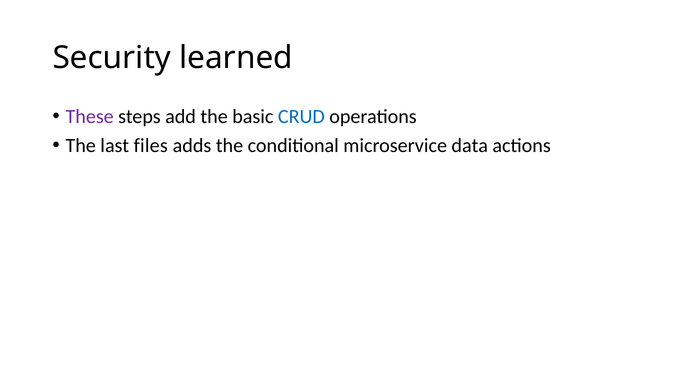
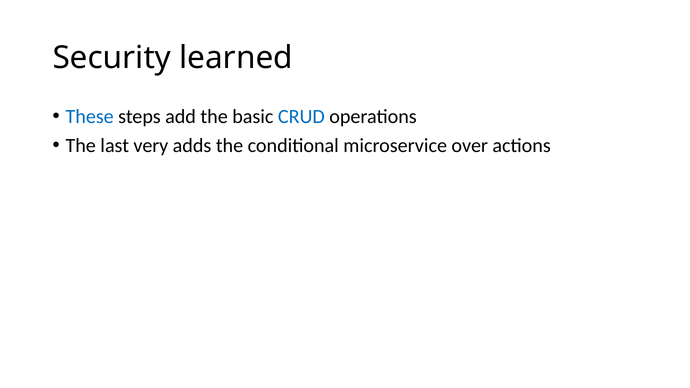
These colour: purple -> blue (90, 117)
files: files -> very (151, 146)
data: data -> over (470, 146)
